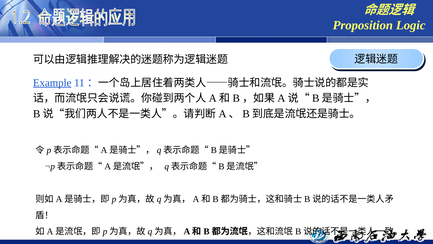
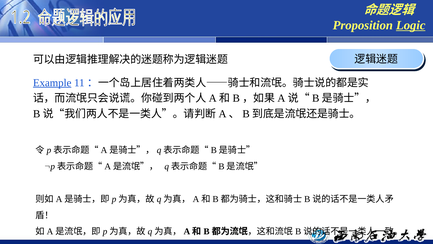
Logic underline: none -> present (411, 25)
